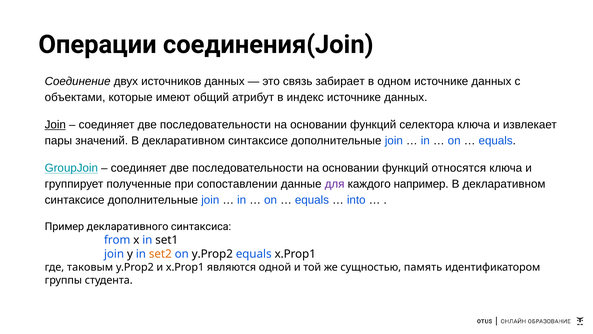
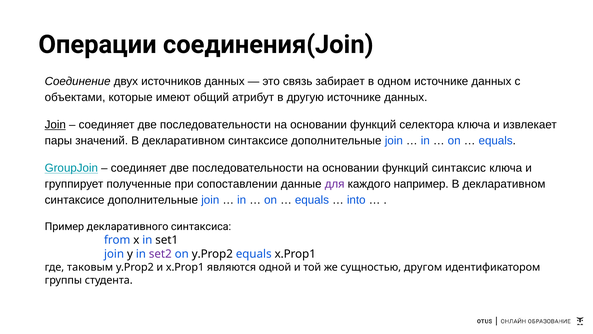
индекс: индекс -> другую (305, 97)
относятся: относятся -> синтаксис (459, 168)
set2 colour: orange -> purple (160, 254)
память: память -> другом (423, 267)
